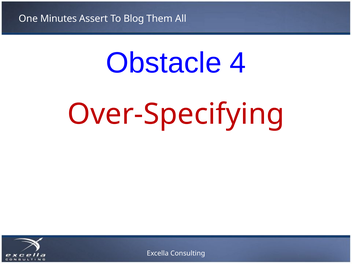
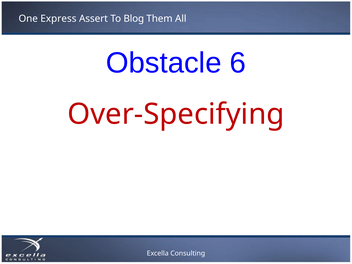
Minutes: Minutes -> Express (58, 19)
4: 4 -> 6 (238, 63)
